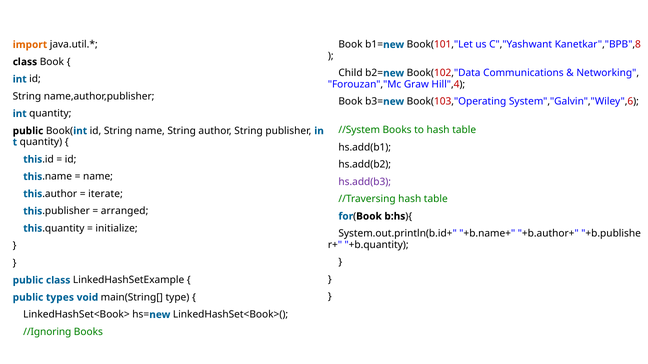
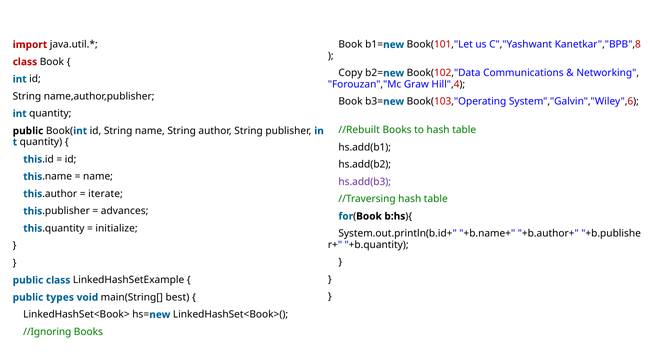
import colour: orange -> red (30, 45)
class colour: black -> red (25, 62)
Child: Child -> Copy (350, 73)
//System: //System -> //Rebuilt (359, 130)
arranged: arranged -> advances (125, 211)
type: type -> best (177, 298)
